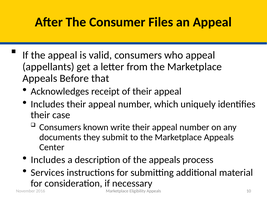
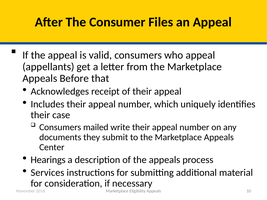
known: known -> mailed (96, 127)
Includes: Includes -> Hearings (48, 160)
